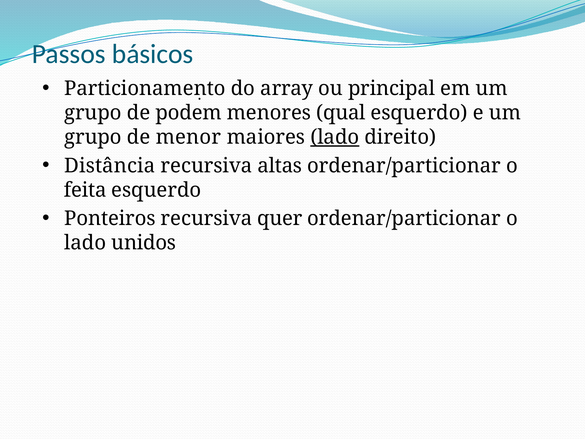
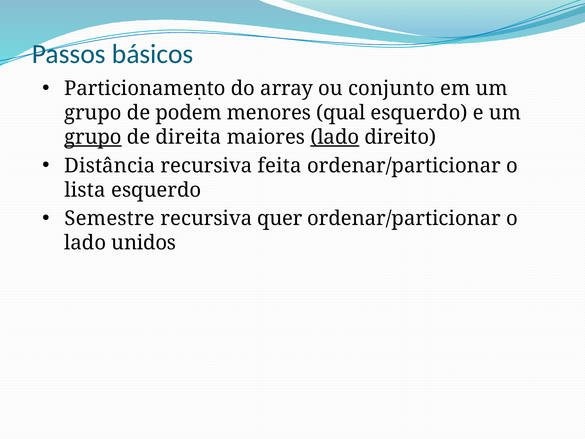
principal: principal -> conjunto (391, 88)
grupo underline: none -> present (93, 137)
menor: menor -> direita (188, 137)
altas: altas -> feita (280, 166)
feita: feita -> lista (85, 190)
Ponteiros: Ponteiros -> Semestre (110, 218)
